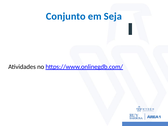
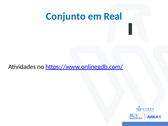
Seja: Seja -> Real (113, 16)
